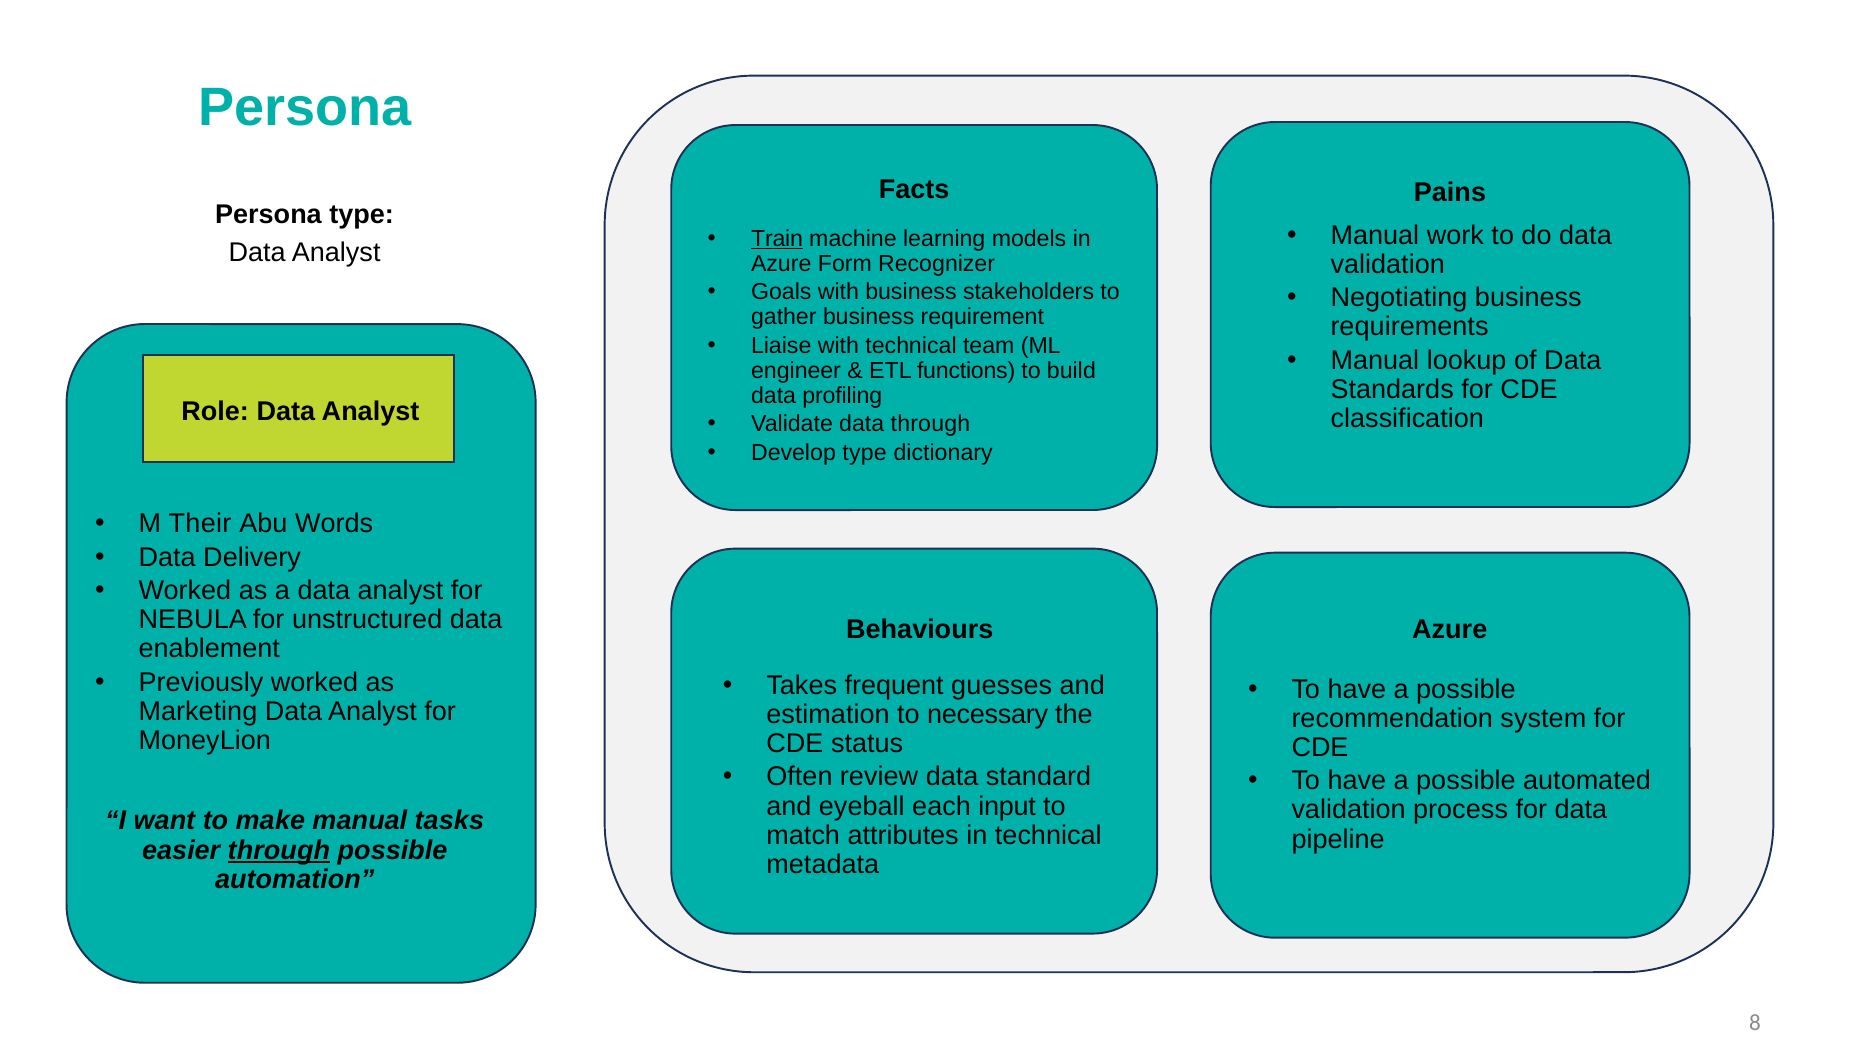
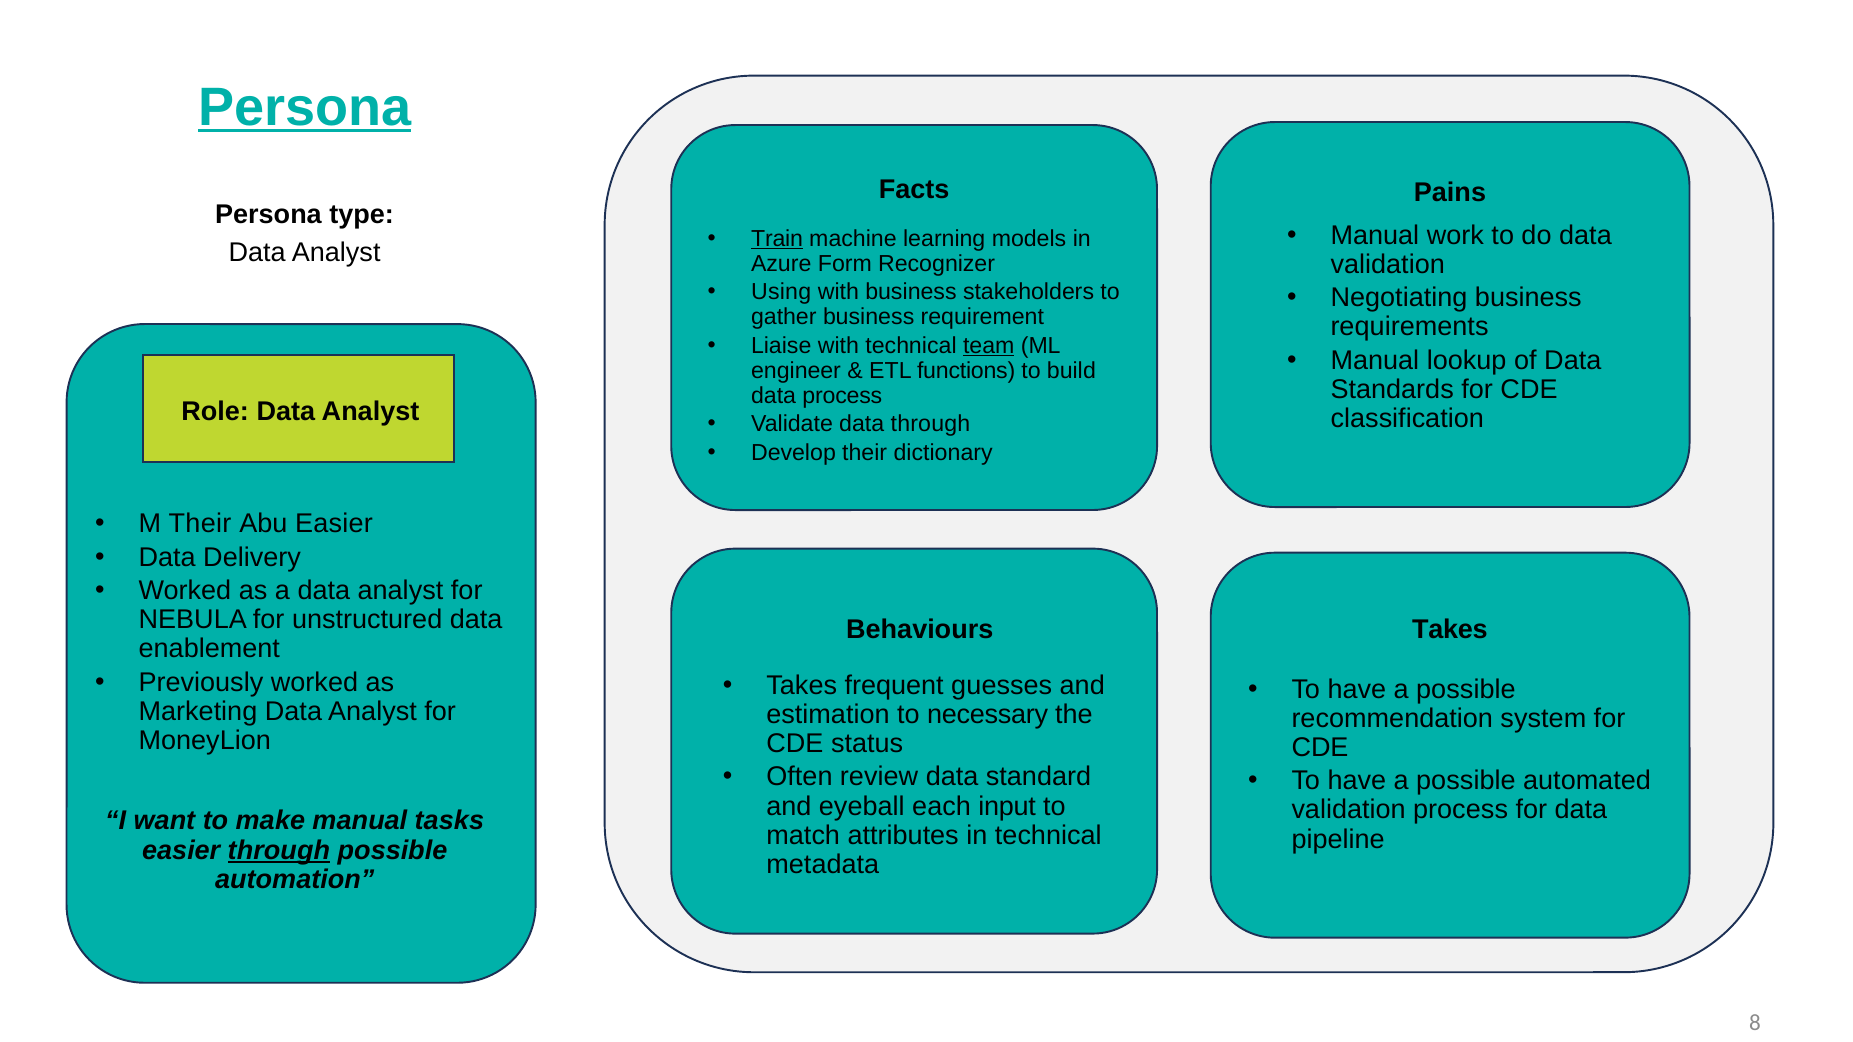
Persona underline: none -> present (305, 107)
Goals: Goals -> Using (781, 292)
team underline: none -> present (989, 346)
data profiling: profiling -> process (842, 396)
Develop type: type -> their (865, 453)
Abu Words: Words -> Easier (334, 524)
Behaviours Azure: Azure -> Takes (1450, 630)
